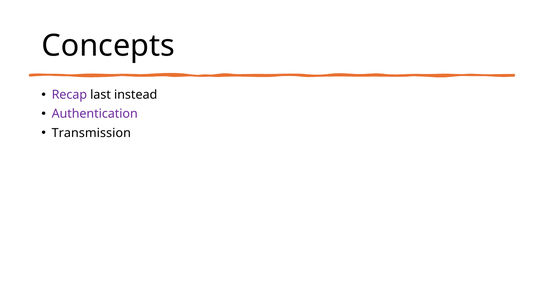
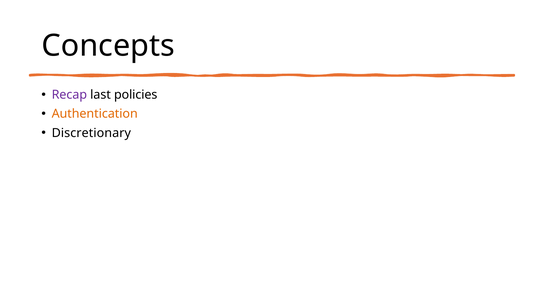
instead: instead -> policies (136, 95)
Authentication colour: purple -> orange (95, 114)
Transmission: Transmission -> Discretionary (91, 133)
